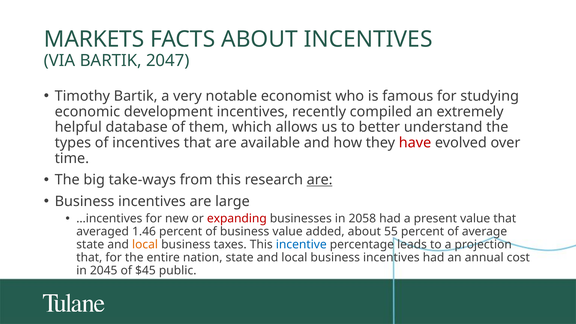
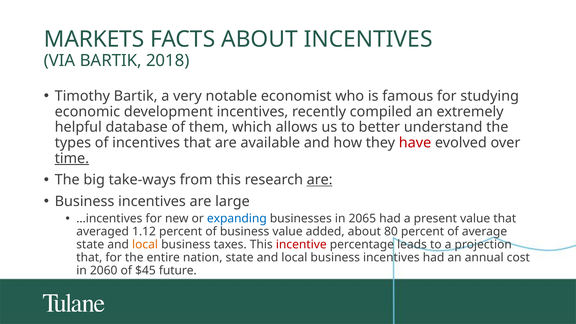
2047: 2047 -> 2018 (168, 61)
time underline: none -> present (72, 158)
expanding colour: red -> blue (237, 219)
2058: 2058 -> 2065 (362, 219)
1.46: 1.46 -> 1.12 (144, 232)
55: 55 -> 80 (391, 232)
incentive colour: blue -> red (301, 245)
2045: 2045 -> 2060 (104, 270)
public: public -> future (178, 270)
